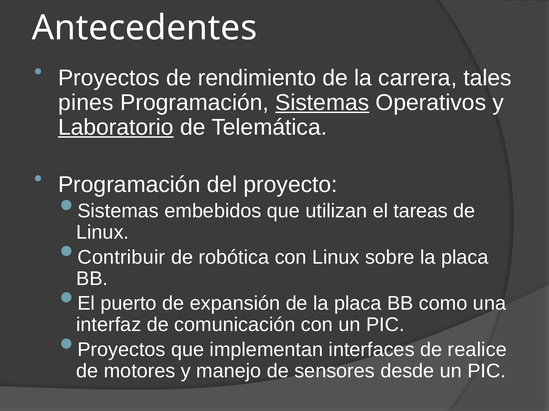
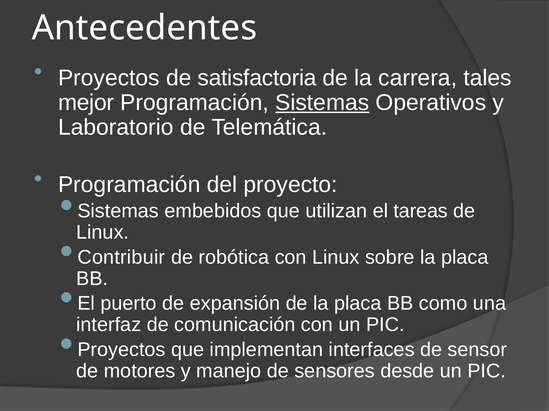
rendimiento: rendimiento -> satisfactoria (257, 78)
pines: pines -> mejor (86, 103)
Laboratorio underline: present -> none (116, 127)
realice: realice -> sensor (477, 350)
